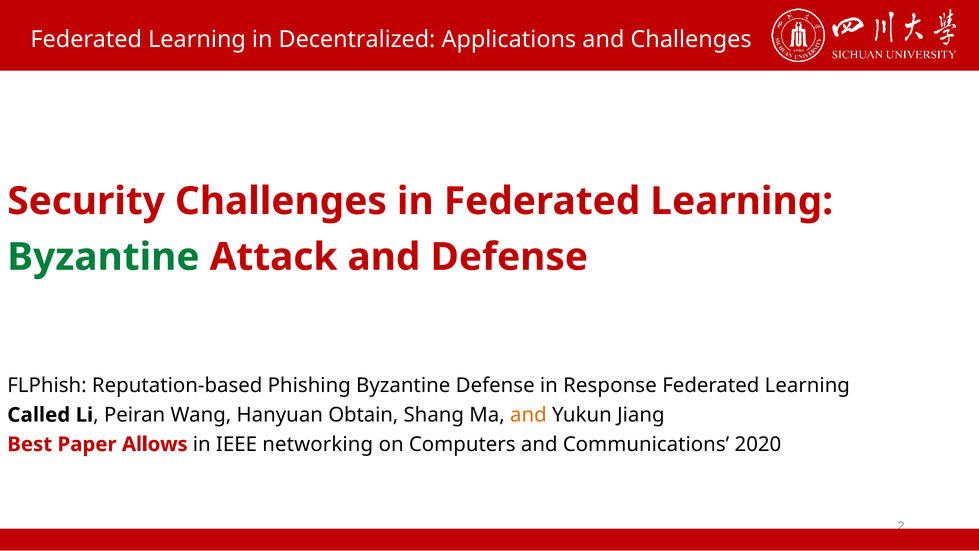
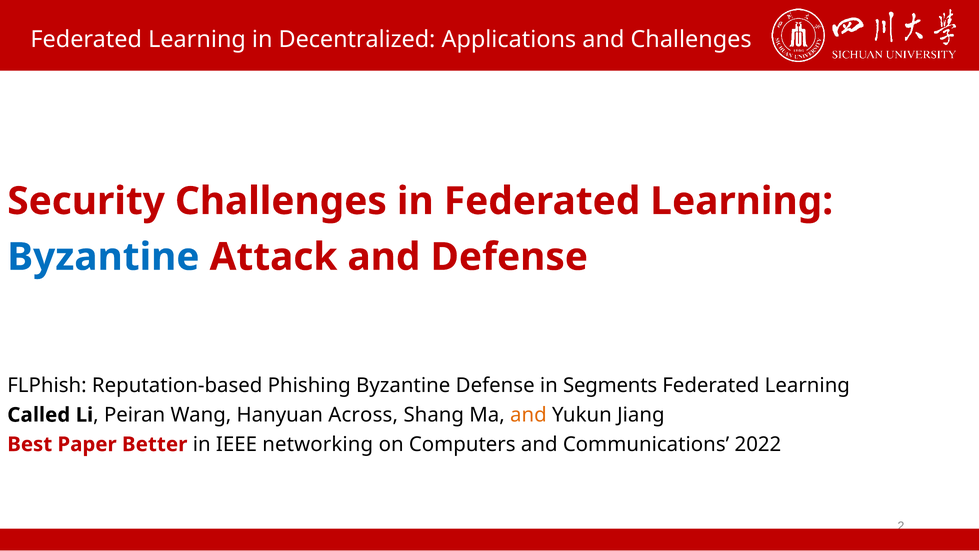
Byzantine colour: green -> blue (103, 257)
Response: Response -> Segments (610, 385)
Obtain: Obtain -> Across (363, 415)
Allows: Allows -> Better (155, 444)
2020: 2020 -> 2022 (758, 444)
